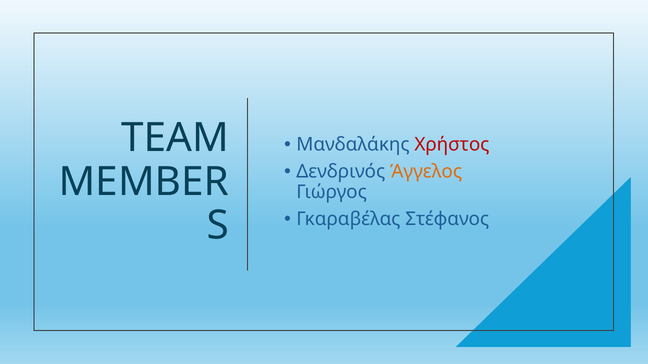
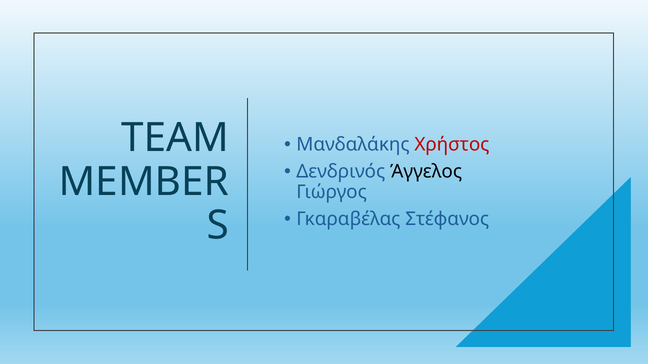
Άγγελος colour: orange -> black (426, 172)
